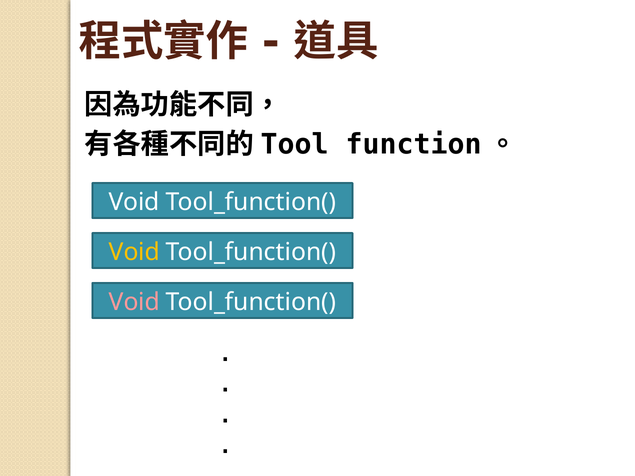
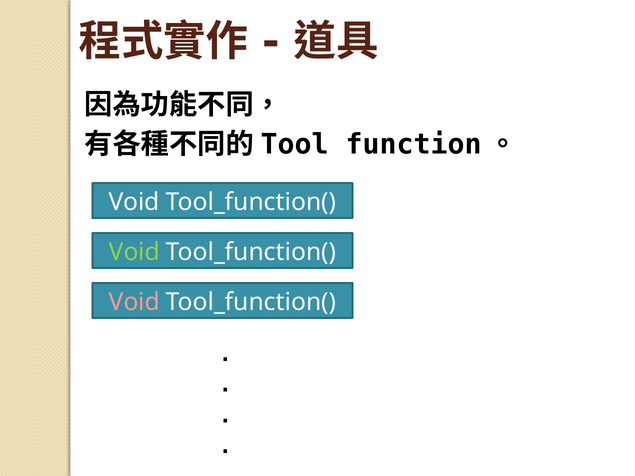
Void colour: yellow -> light green (134, 252)
